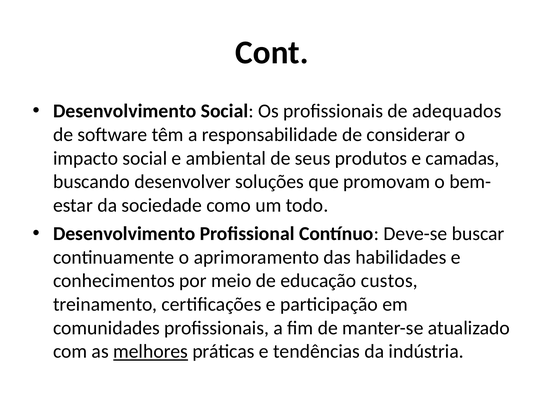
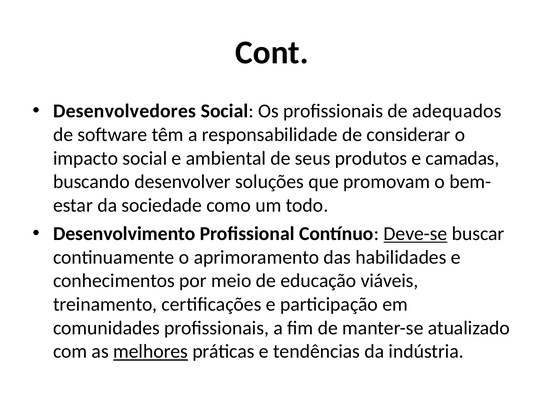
Desenvolvimento: Desenvolvimento -> Desenvolvedores (125, 111)
Deve-se underline: none -> present (415, 234)
custos: custos -> viáveis (390, 281)
